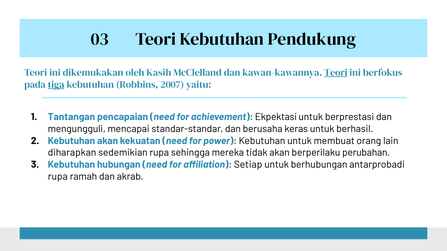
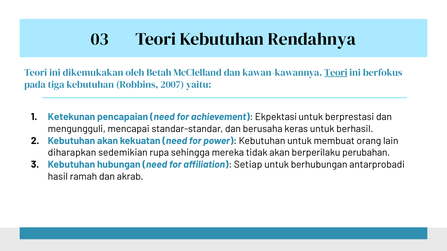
Pendukung: Pendukung -> Rendahnya (312, 39)
Kasih: Kasih -> Betah (159, 73)
tiga underline: present -> none (56, 85)
Tantangan: Tantangan -> Ketekunan (71, 117)
rupa: rupa -> hasil (58, 177)
